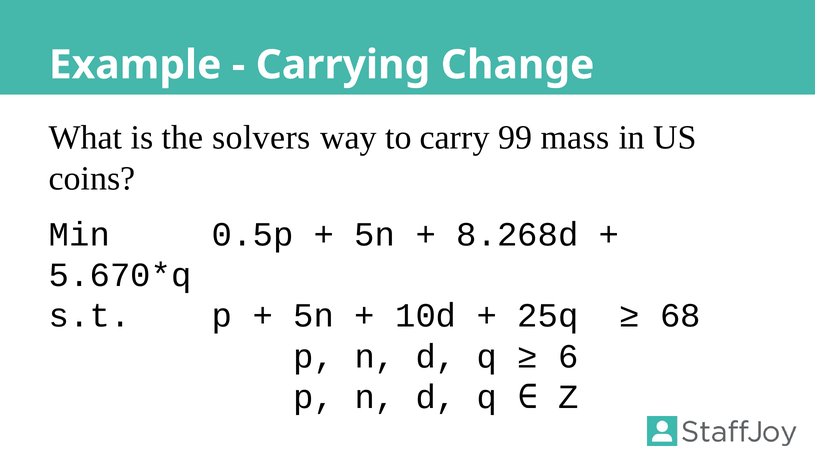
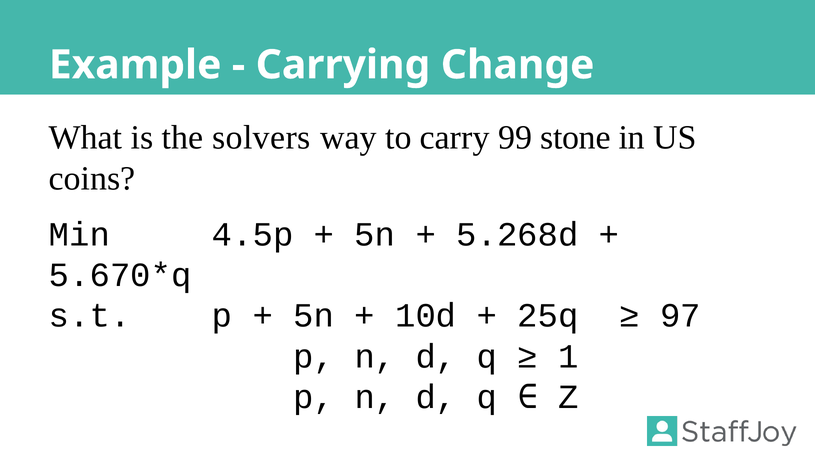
mass: mass -> stone (576, 138)
0.5p: 0.5p -> 4.5p (253, 235)
8.268d: 8.268d -> 5.268d (517, 235)
68: 68 -> 97 (680, 316)
6: 6 -> 1 (568, 357)
